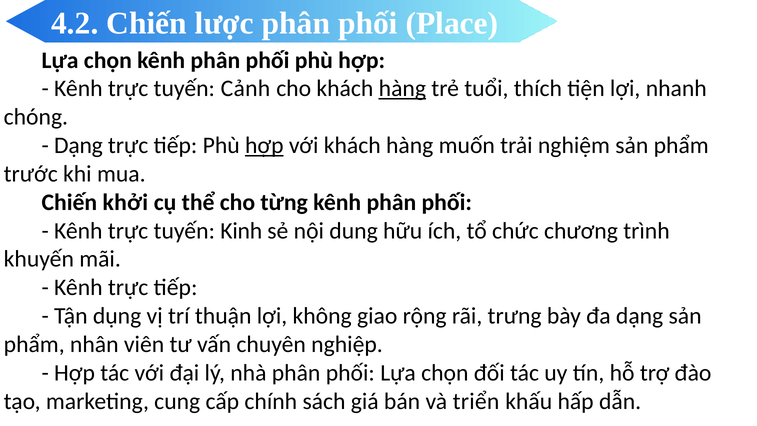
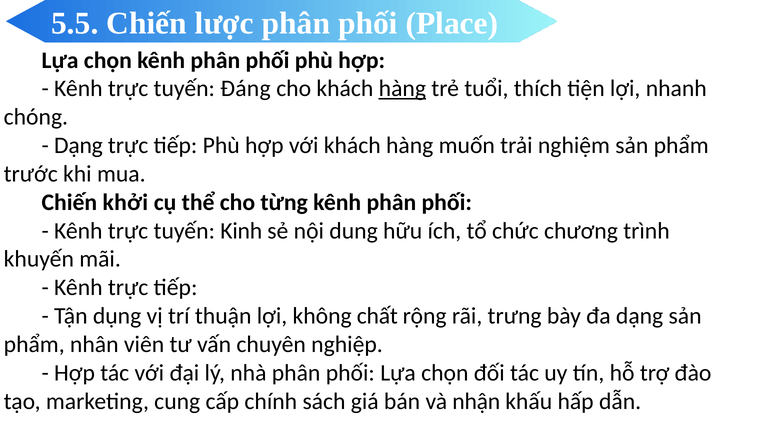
4.2: 4.2 -> 5.5 (75, 23)
Cảnh: Cảnh -> Đáng (245, 89)
hợp underline: present -> none (264, 145)
giao: giao -> chất (377, 316)
triển: triển -> nhận (476, 401)
